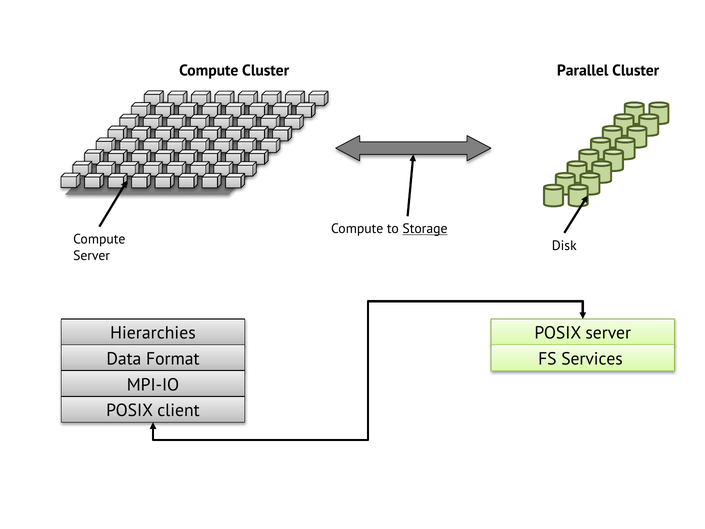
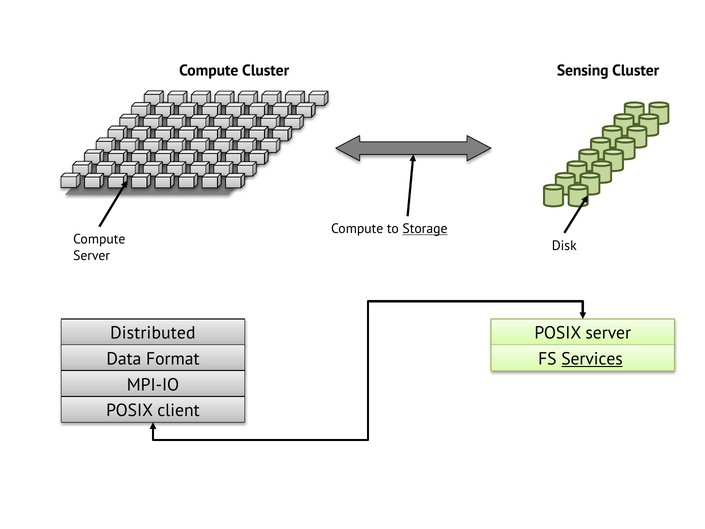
Parallel: Parallel -> Sensing (583, 71)
Hierarchies: Hierarchies -> Distributed (153, 333)
Services underline: none -> present (592, 359)
